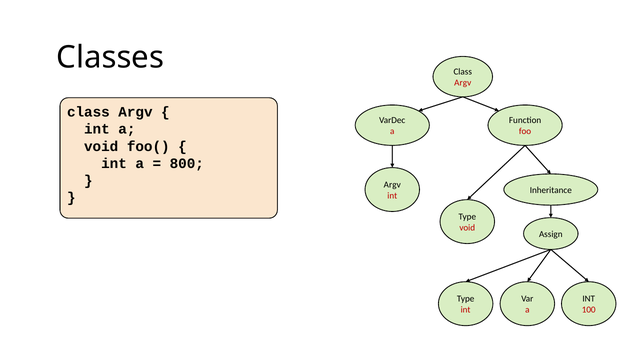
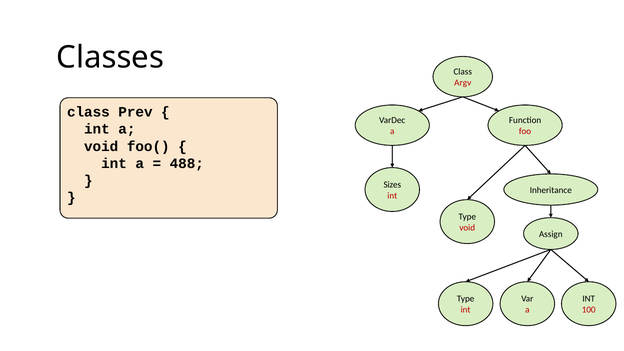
Argv: Argv -> Prev (135, 112)
800: 800 -> 488 (187, 163)
Argv: Argv -> Sizes (392, 185)
